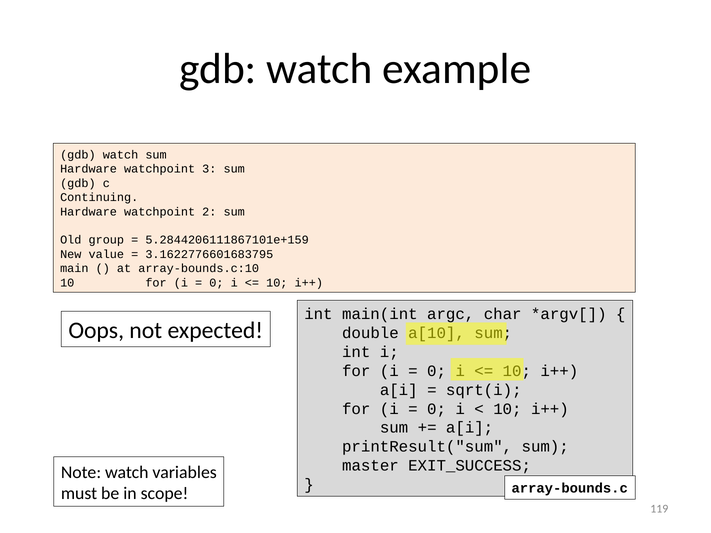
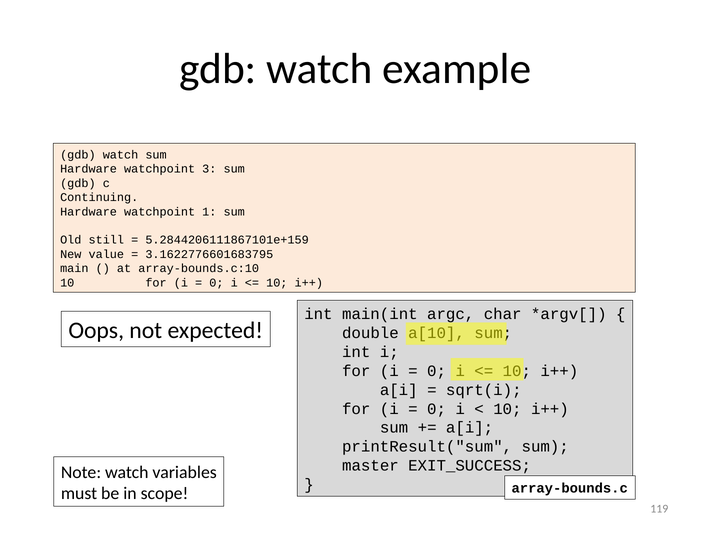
2: 2 -> 1 (209, 212)
group: group -> still (106, 240)
